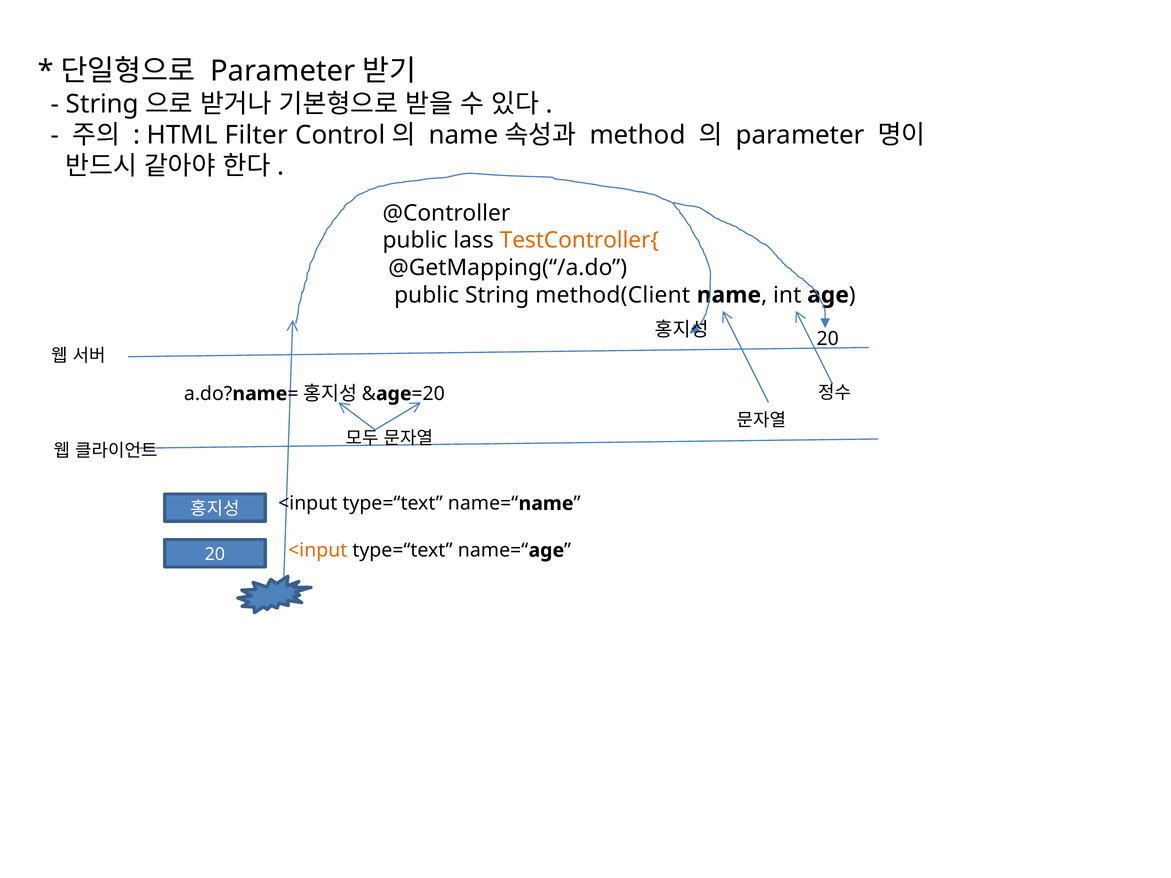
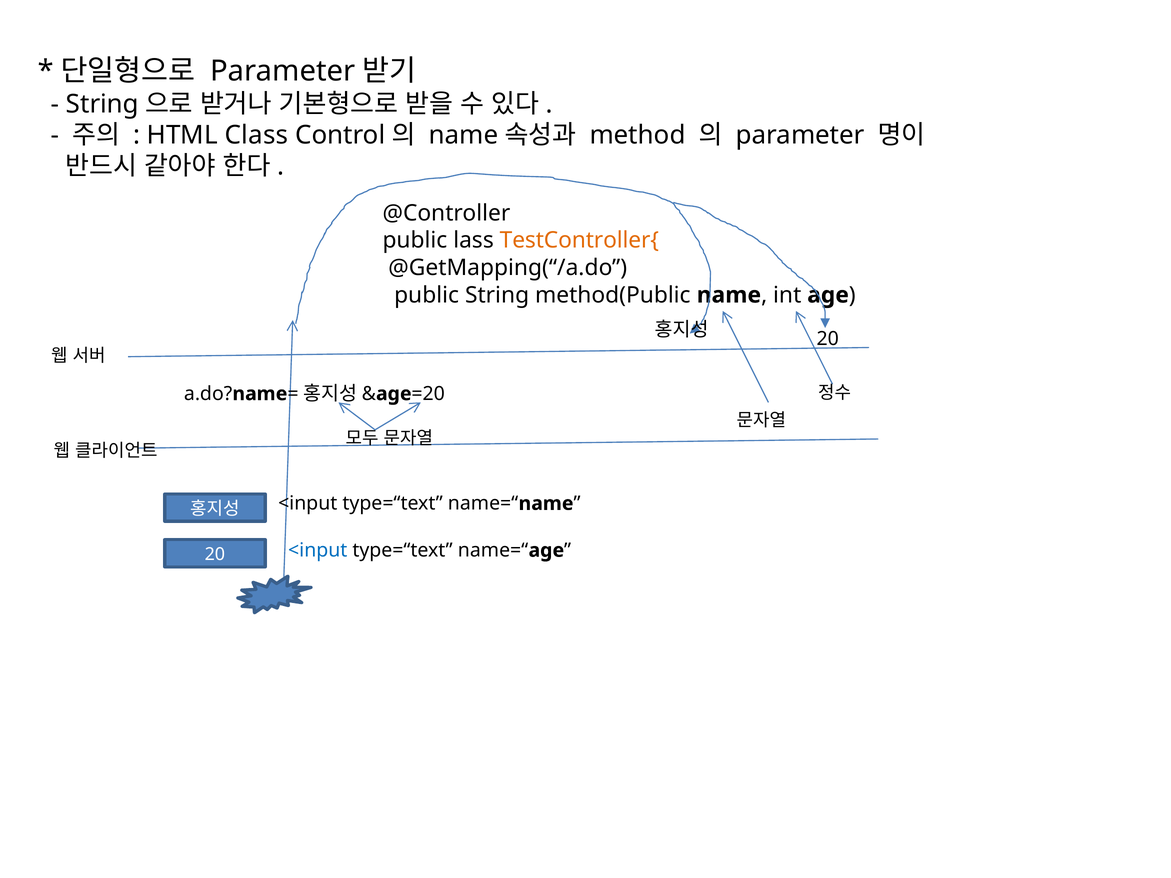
Filter: Filter -> Class (256, 135)
method(Client: method(Client -> method(Public (613, 295)
<input colour: orange -> blue (318, 551)
